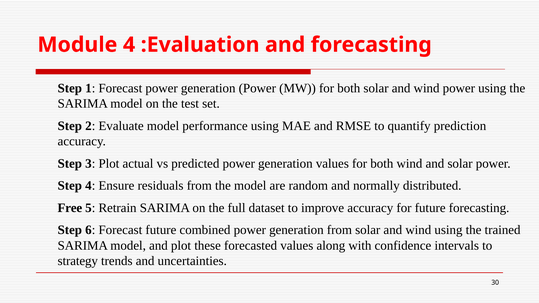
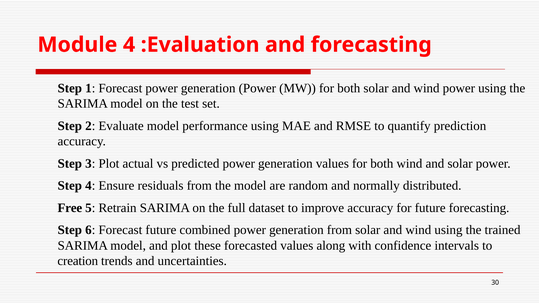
strategy: strategy -> creation (78, 261)
